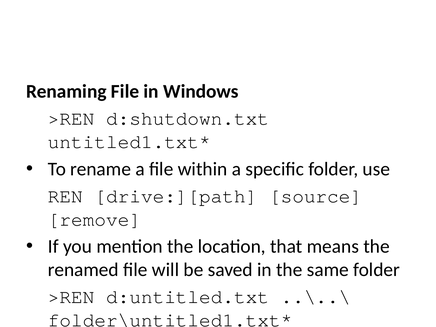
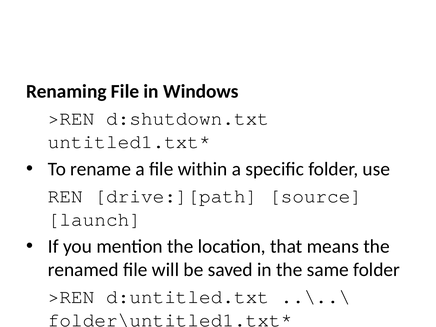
remove: remove -> launch (94, 219)
